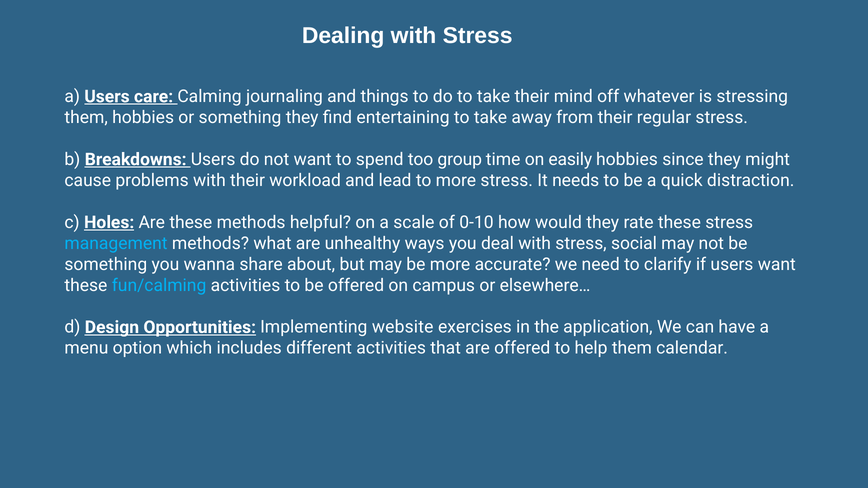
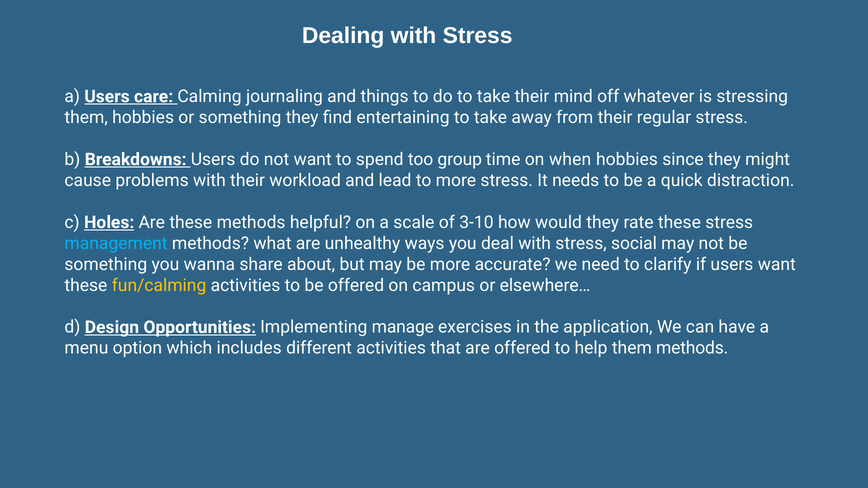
easily: easily -> when (570, 160)
0-10: 0-10 -> 3-10 (476, 222)
fun/calming colour: light blue -> yellow (159, 285)
website: website -> manage (403, 327)
them calendar: calendar -> methods (692, 348)
